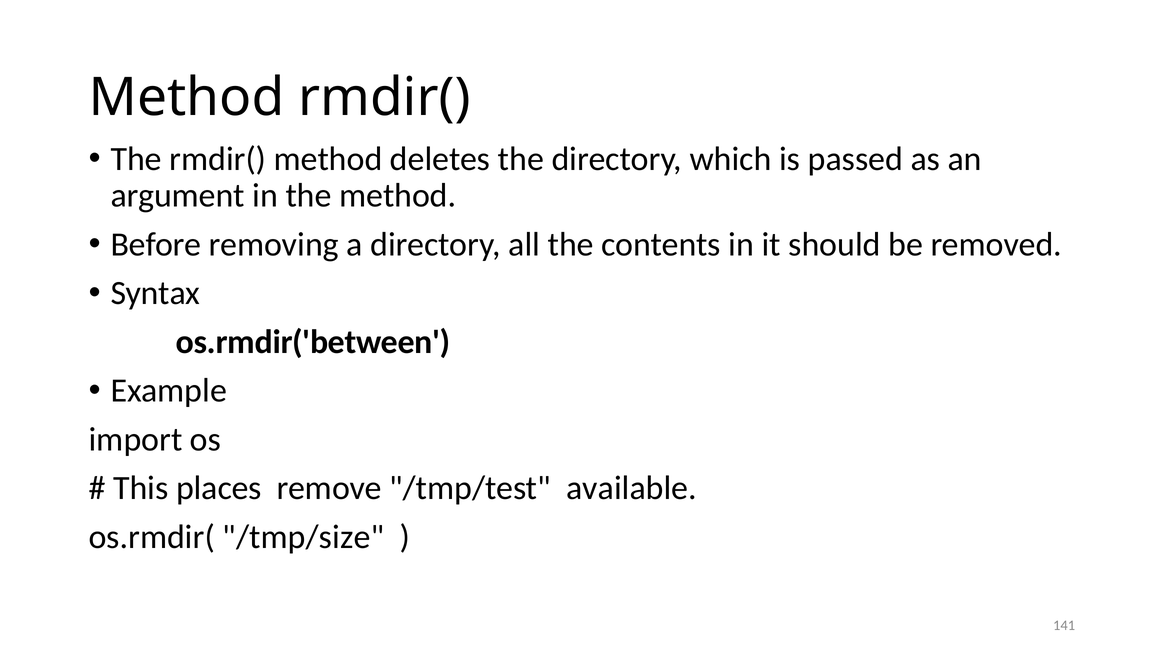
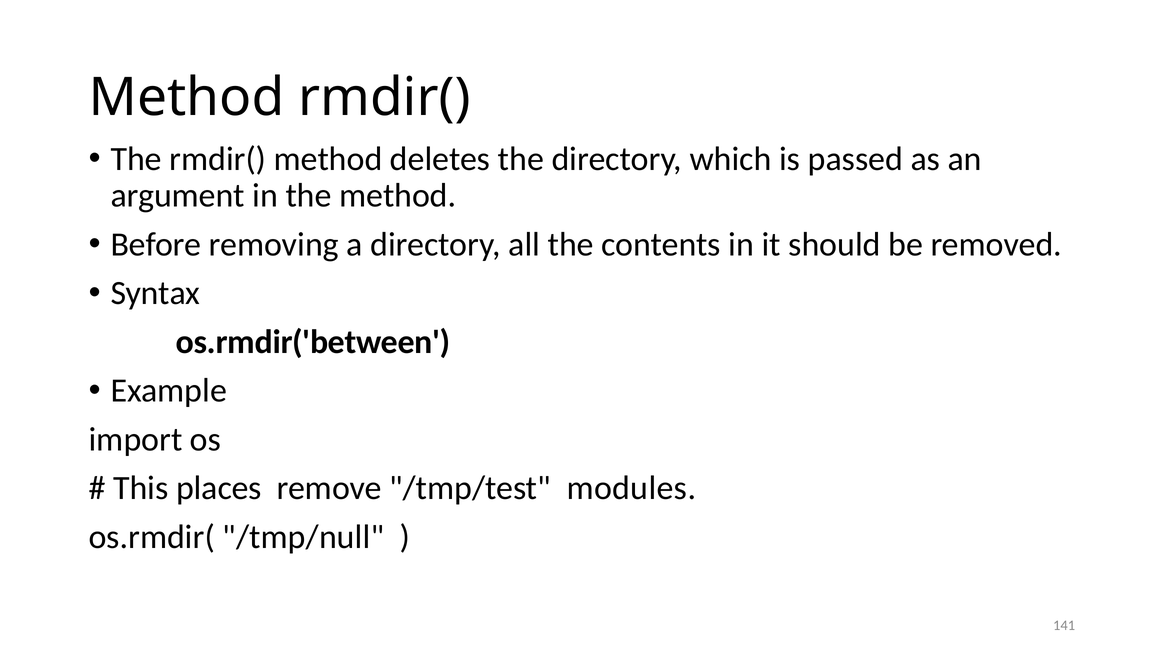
available: available -> modules (631, 488)
/tmp/size: /tmp/size -> /tmp/null (303, 537)
